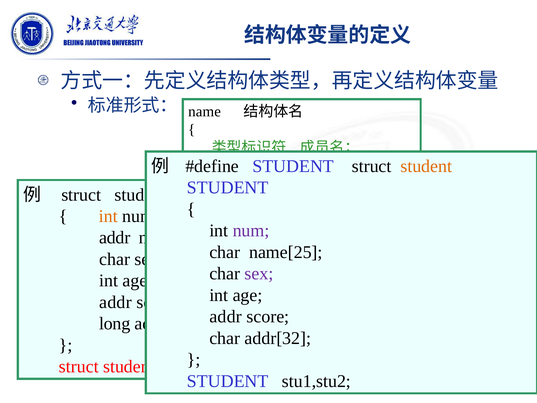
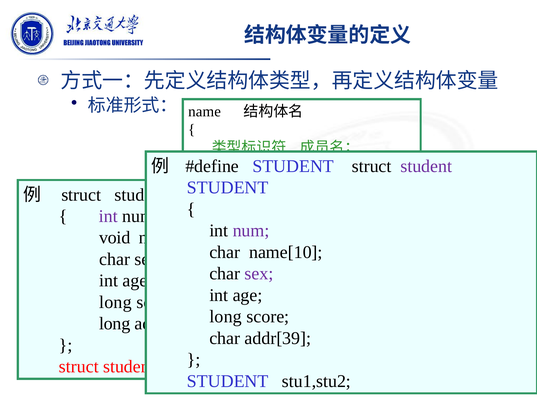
student colour: orange -> purple (426, 166)
int colour: orange -> purple (108, 216)
addr: addr -> void (115, 238)
name[25: name[25 -> name[10 (286, 252)
addr: addr -> long (115, 302)
addr: addr -> long (226, 316)
addr[32: addr[32 -> addr[39 (278, 338)
